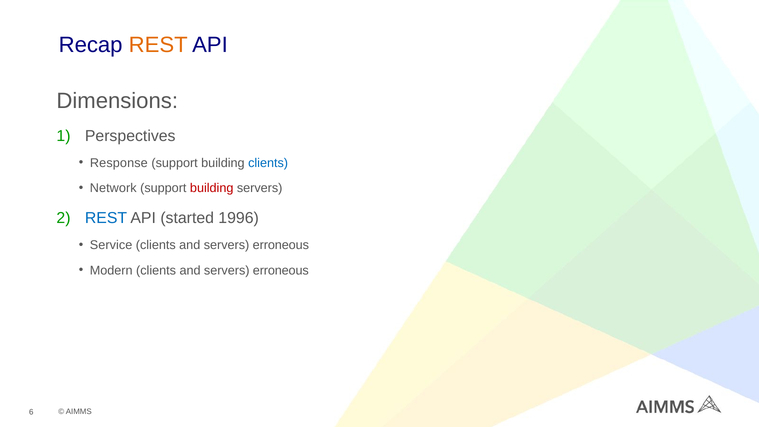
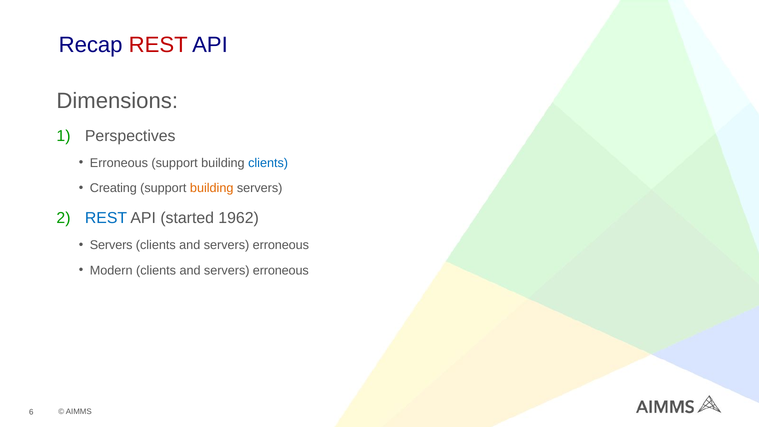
REST colour: orange -> red (158, 45)
Response: Response -> Erroneous (119, 163)
Network: Network -> Creating (113, 188)
building colour: red -> orange (212, 188)
1996: 1996 -> 1962 (239, 218)
Service: Service -> Servers (111, 245)
